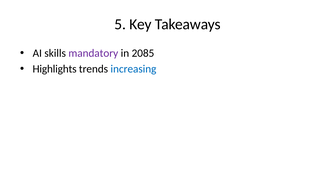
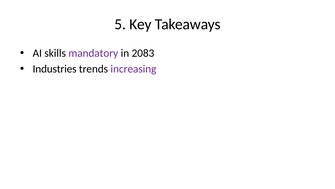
2085: 2085 -> 2083 (143, 53)
Highlights: Highlights -> Industries (55, 69)
increasing colour: blue -> purple (133, 69)
